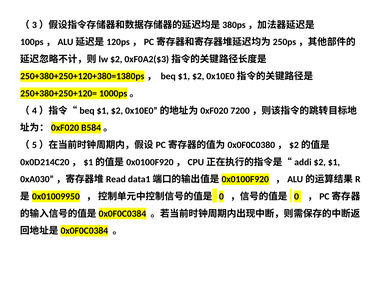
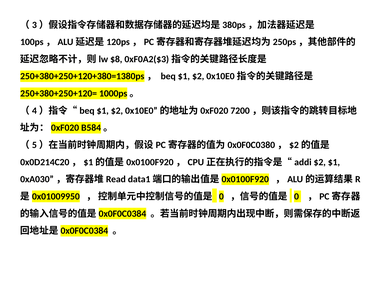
$2: $2 -> $8 (116, 59)
